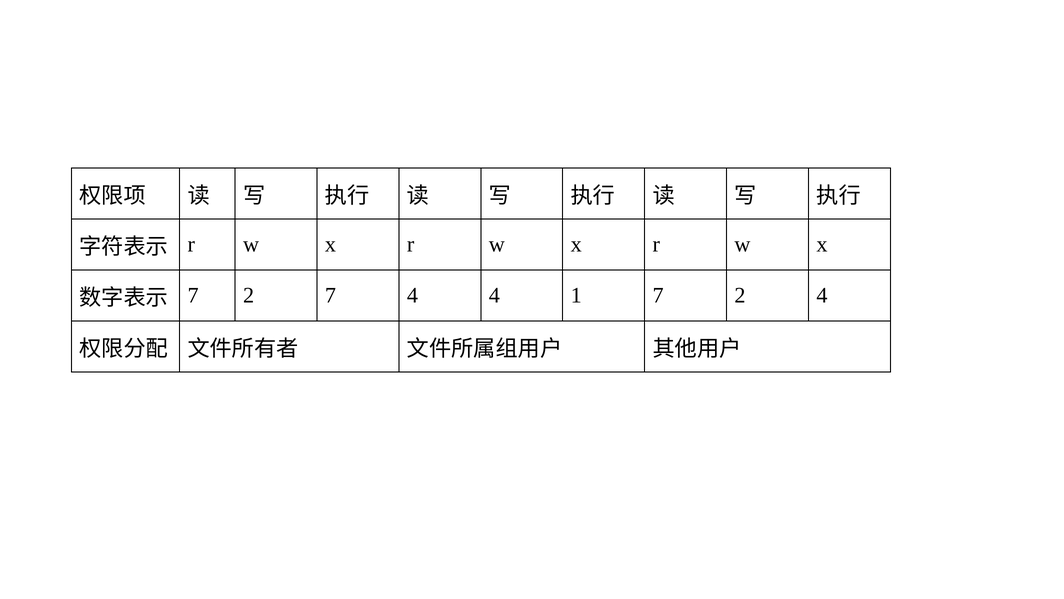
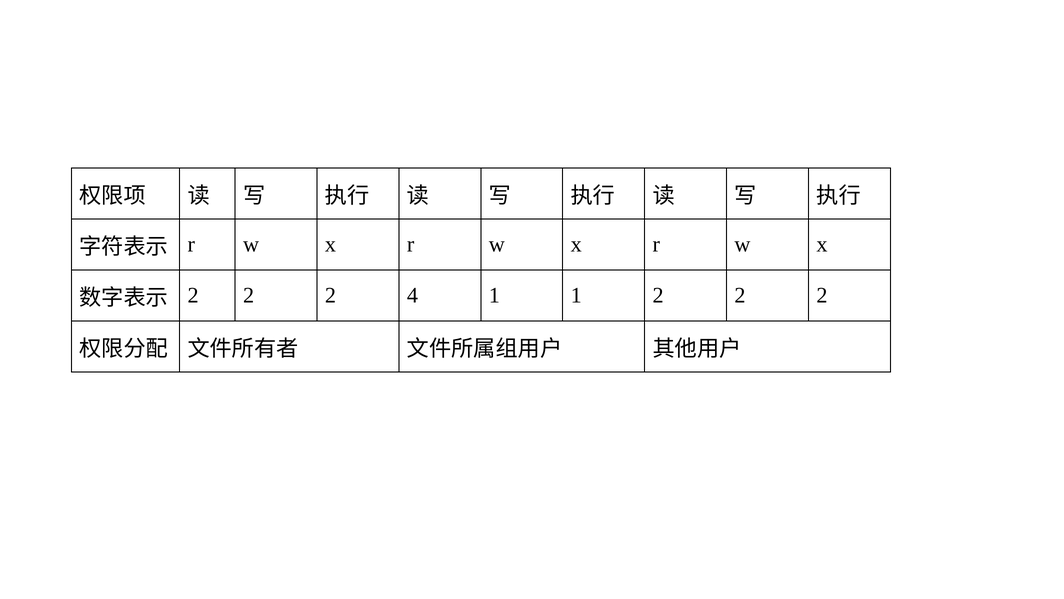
7: 7 -> 2 (193, 295)
7: 7 -> 2 (331, 295)
4 4: 4 -> 1 (494, 295)
1 7: 7 -> 2 (658, 295)
4: 4 -> 2 (822, 295)
